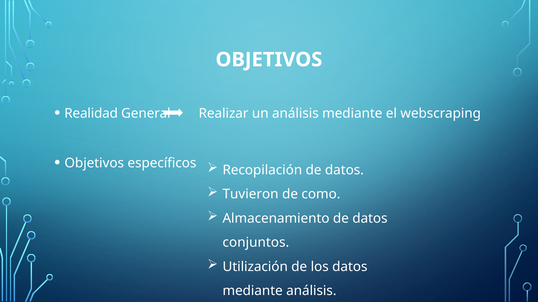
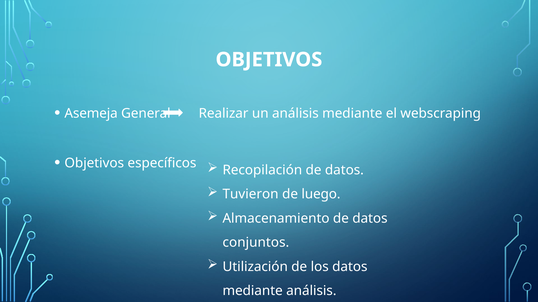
Realidad: Realidad -> Asemeja (91, 114)
como: como -> luego (321, 195)
